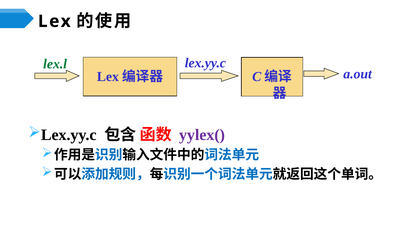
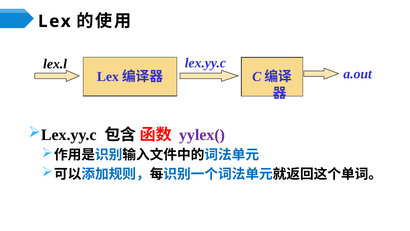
lex.l colour: green -> black (55, 64)
